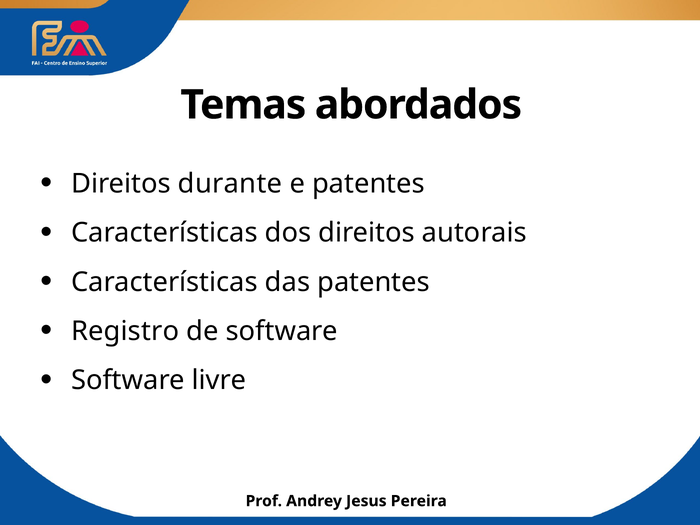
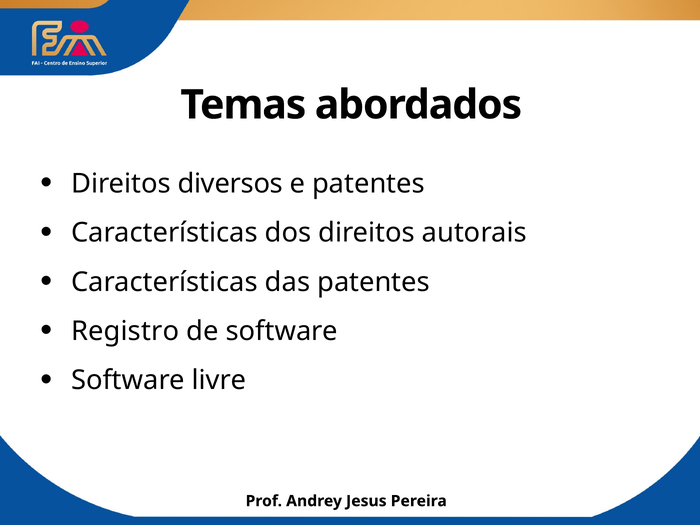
durante: durante -> diversos (230, 184)
